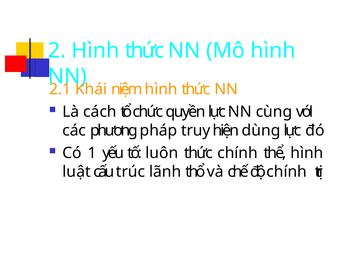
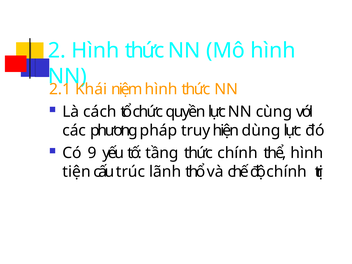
1: 1 -> 9 (92, 153)
luôn: luôn -> tầng (162, 153)
luật: luật -> tiện (77, 172)
